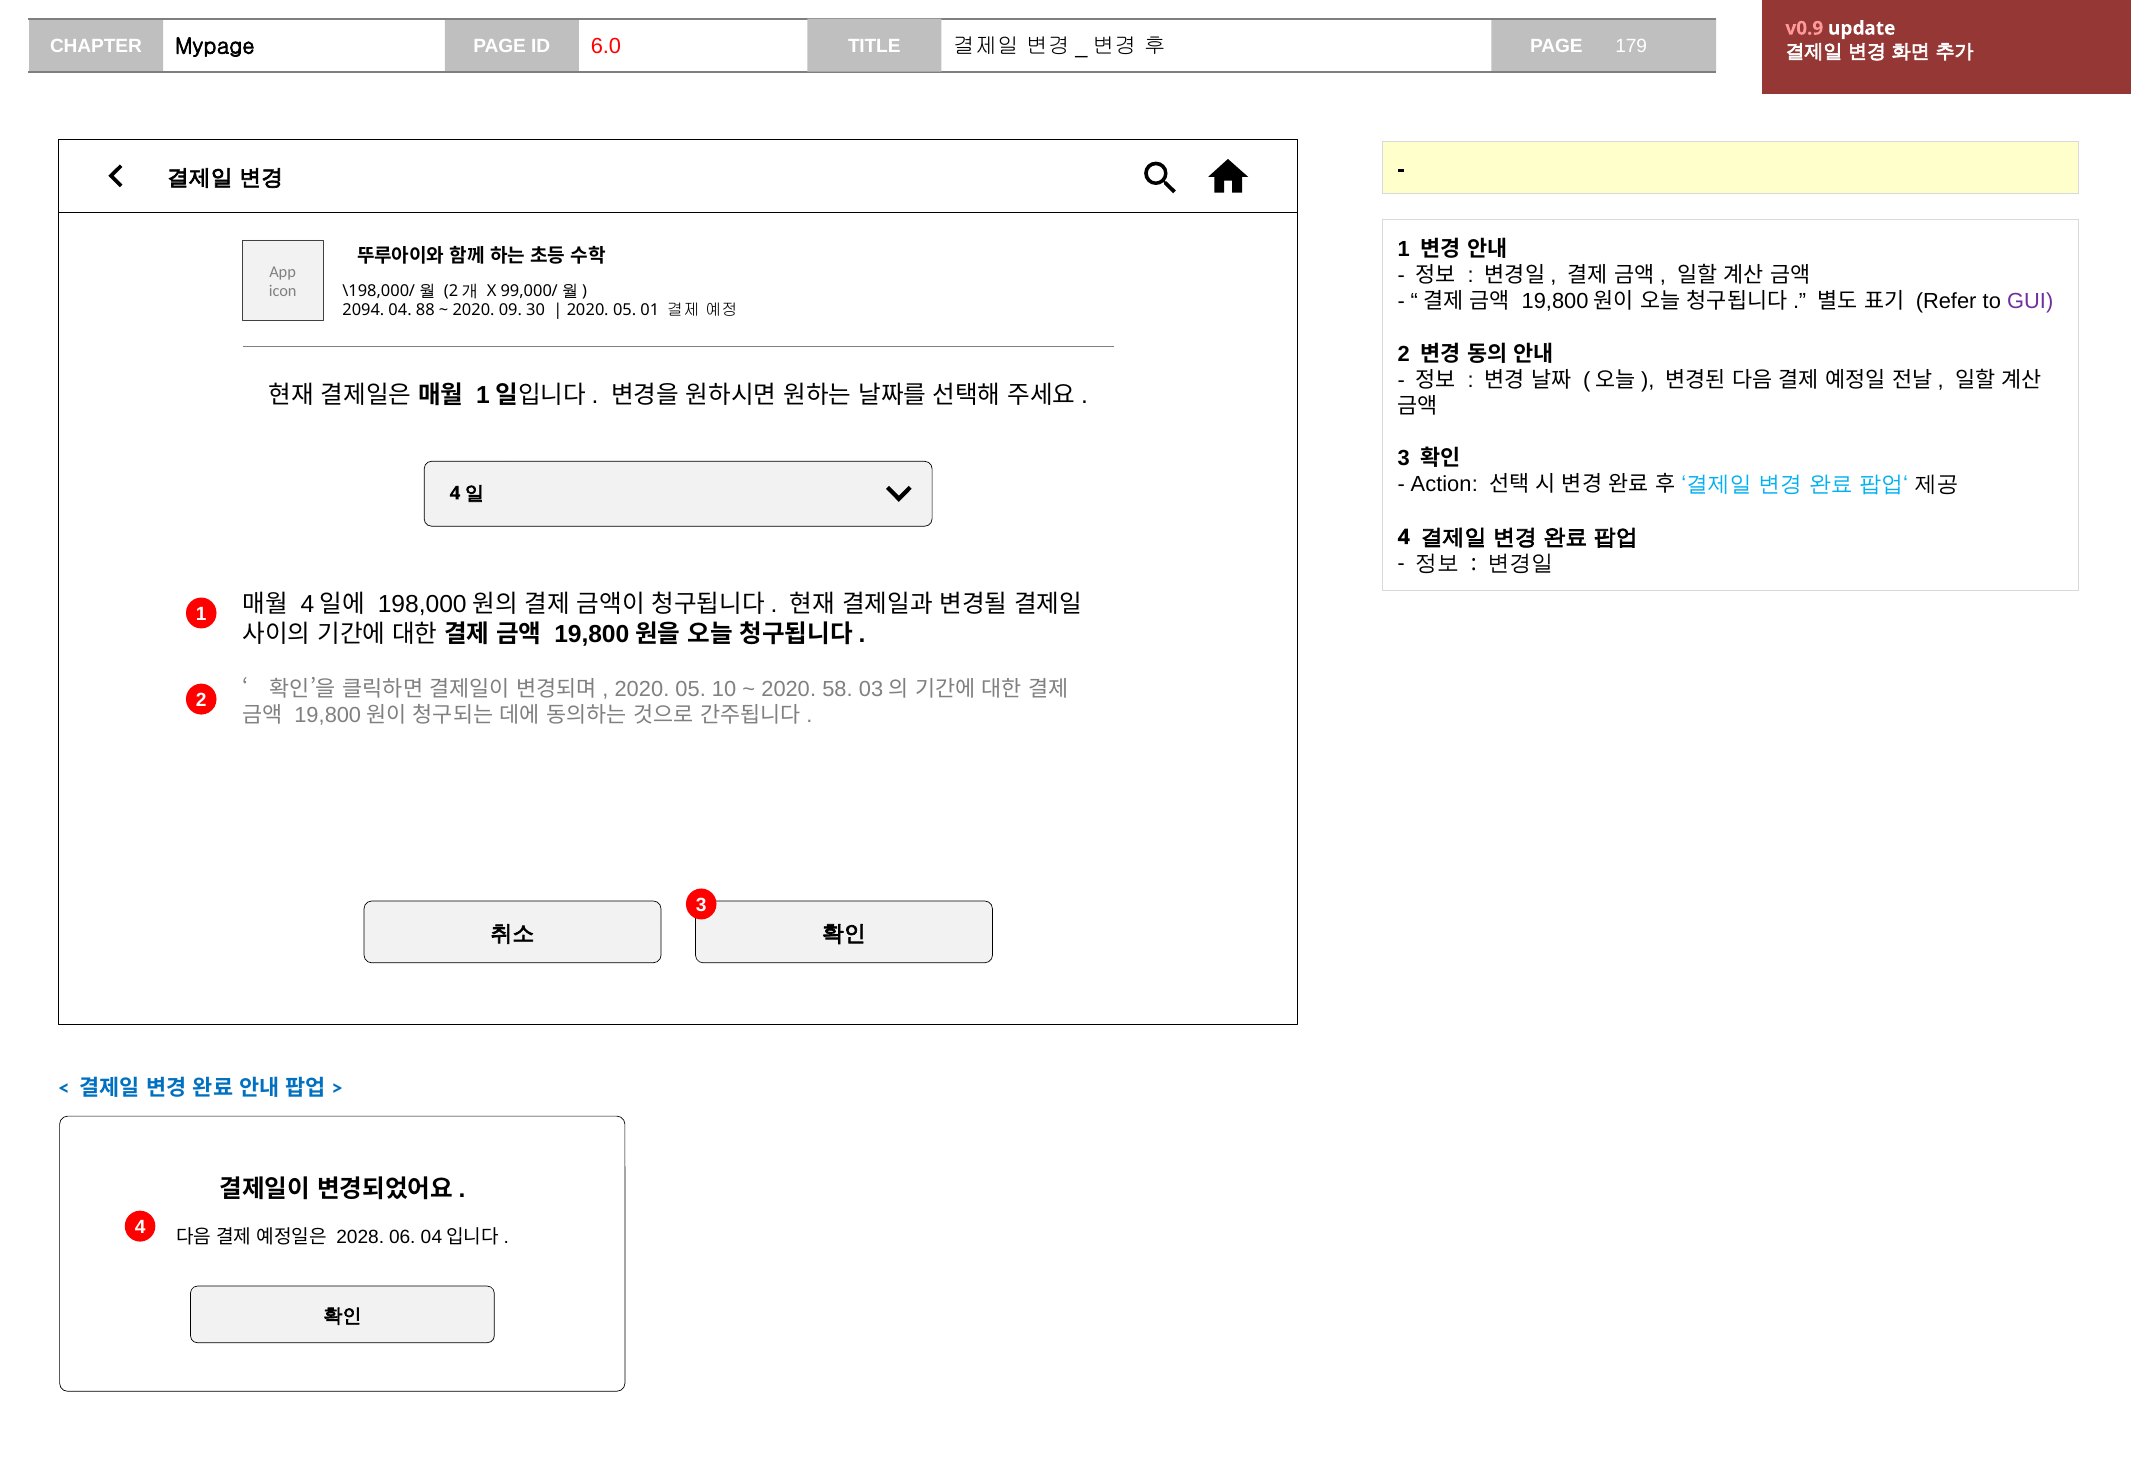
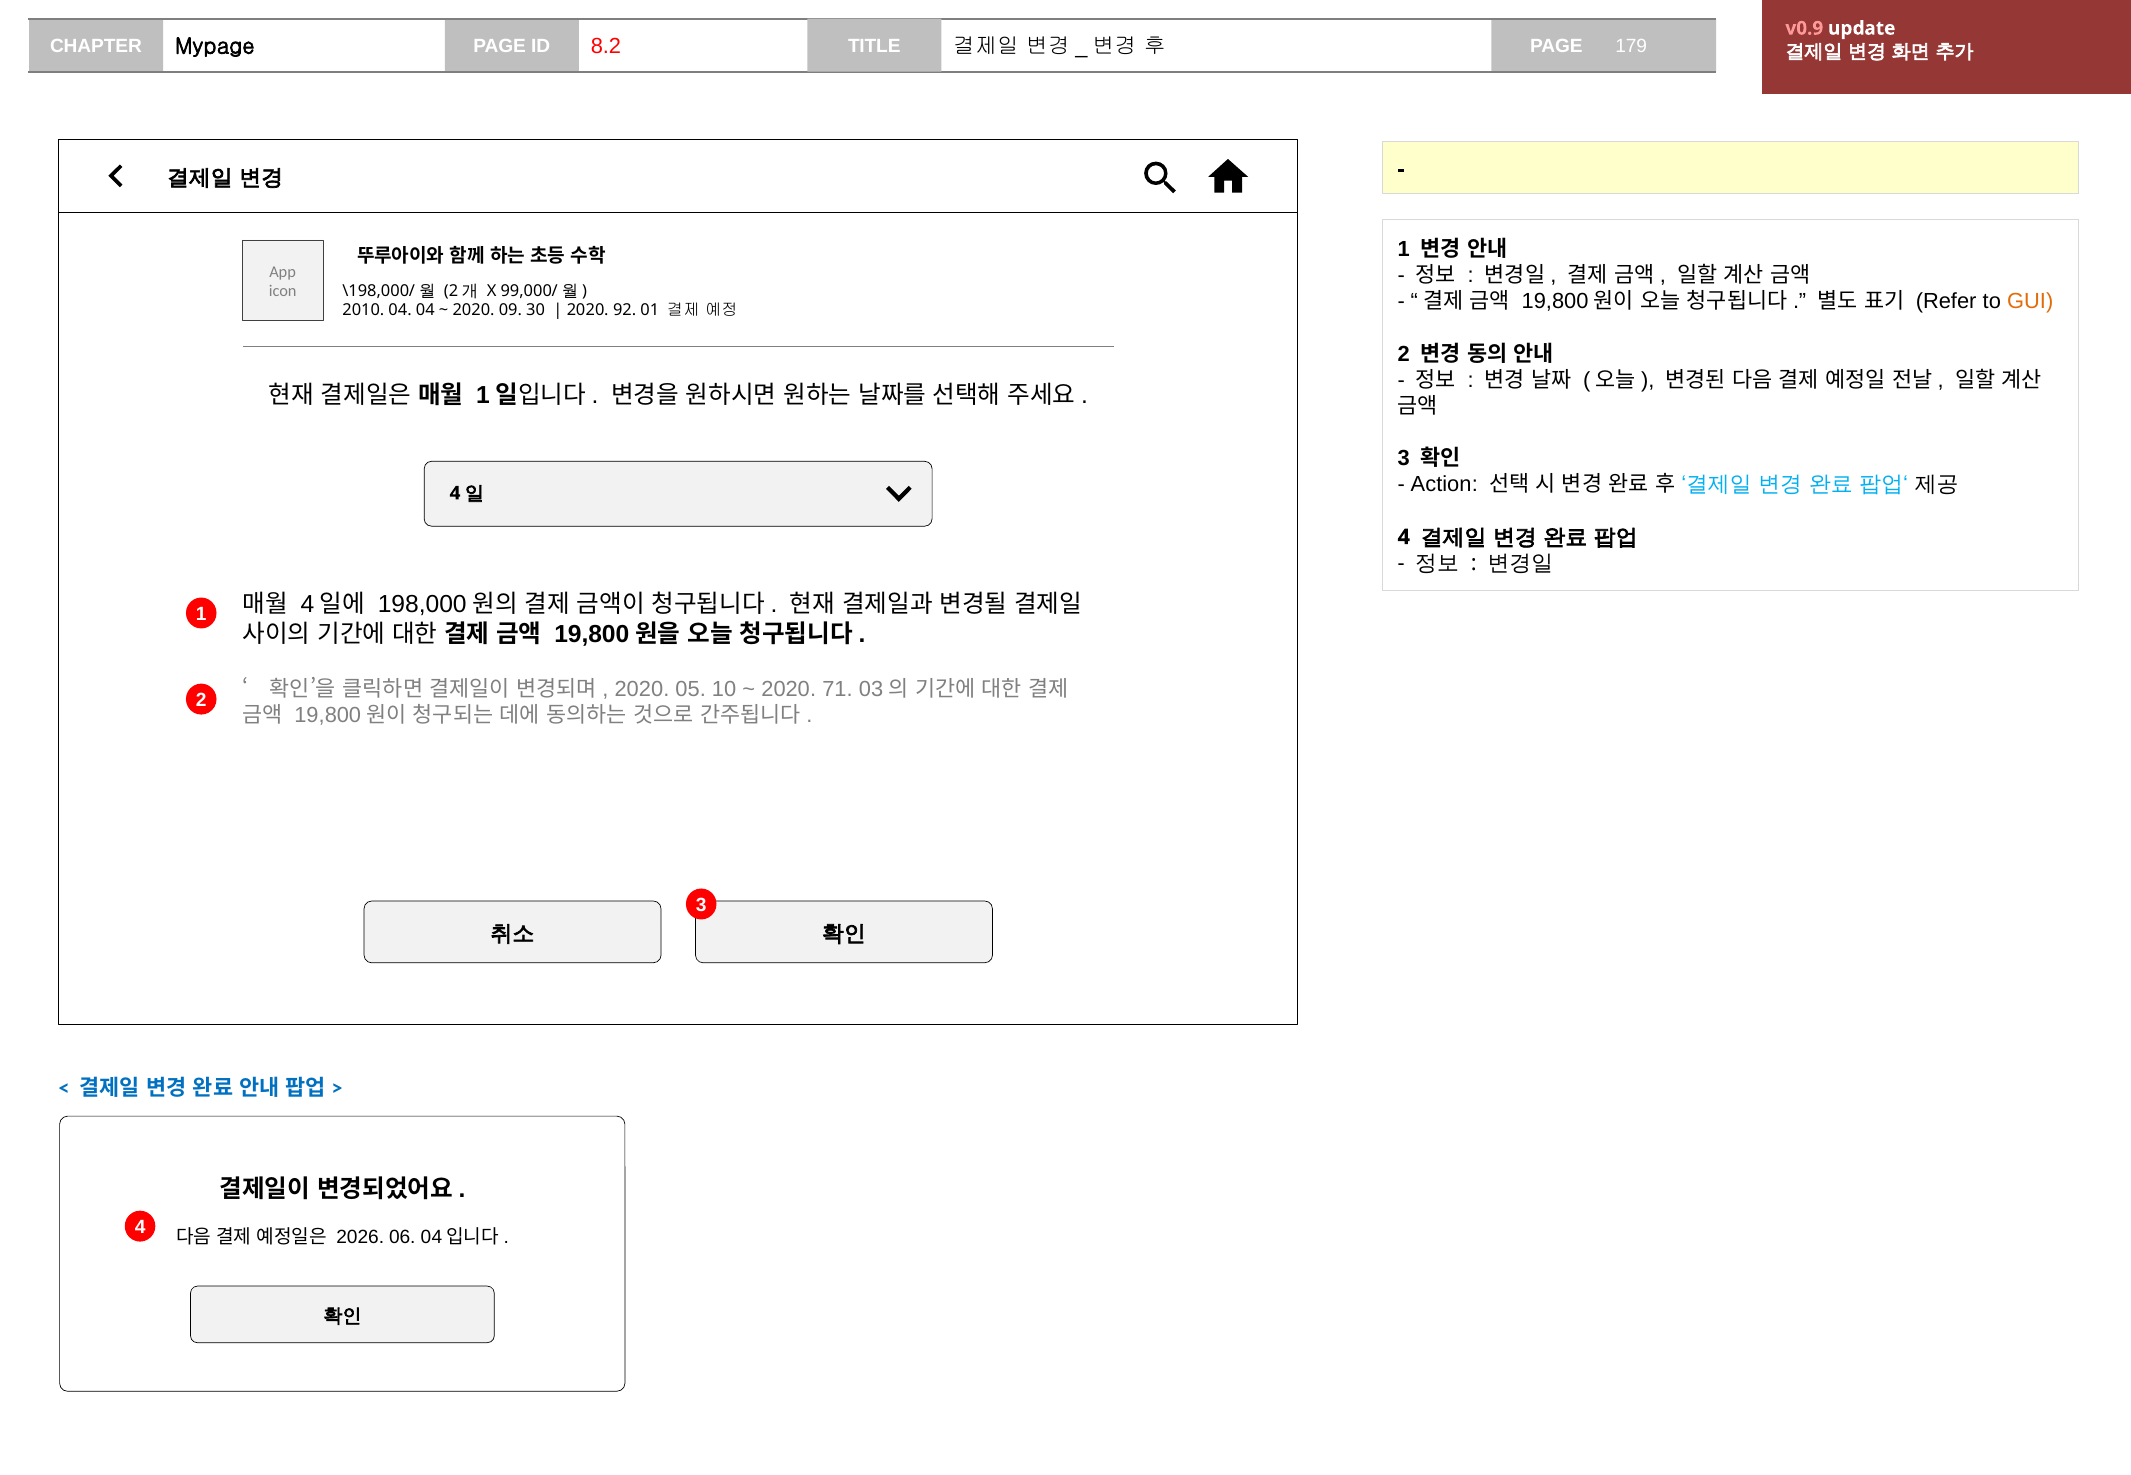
6.0: 6.0 -> 8.2 (606, 47)
GUI colour: purple -> orange (2030, 302)
2094: 2094 -> 2010 (363, 310)
04 88: 88 -> 04 (425, 310)
05: 05 -> 92 (625, 310)
58: 58 -> 71 (837, 689)
2028: 2028 -> 2026 (360, 1237)
